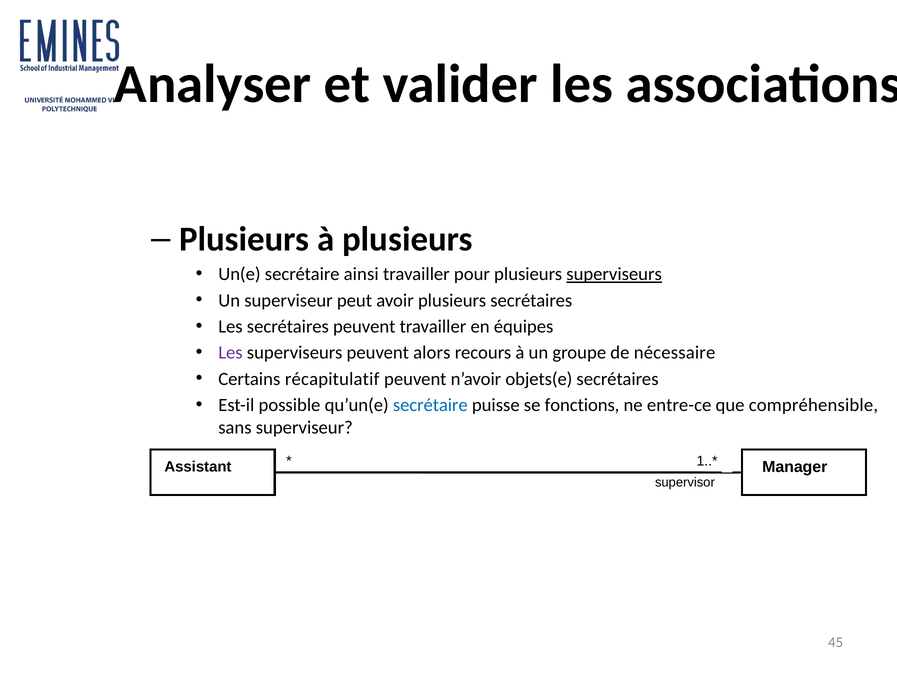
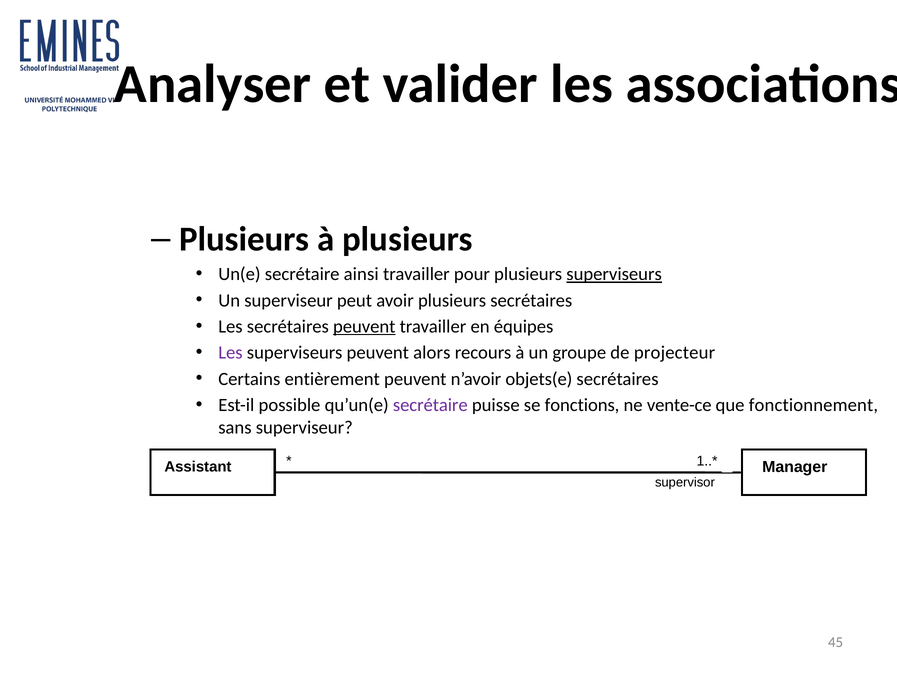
peuvent underline: none -> present (364, 326)
nécessaire: nécessaire -> projecteur (675, 353)
récapitulatif: récapitulatif -> entièrement (332, 379)
secrétaire colour: blue -> purple (430, 405)
entre-ce: entre-ce -> vente-ce (679, 405)
compréhensible: compréhensible -> fonctionnement (813, 405)
